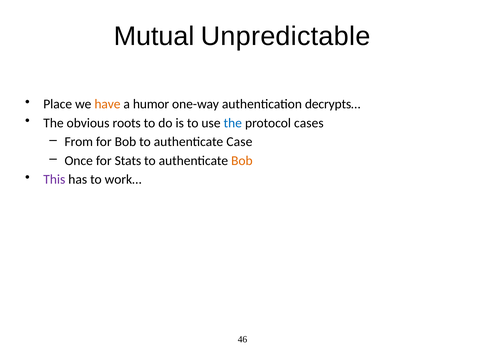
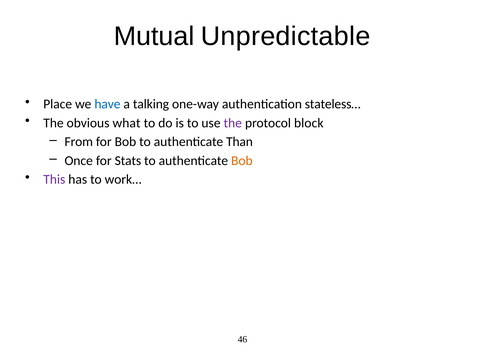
have colour: orange -> blue (107, 104)
humor: humor -> talking (151, 104)
decrypts…: decrypts… -> stateless… (333, 104)
roots: roots -> what (127, 123)
the colour: blue -> purple (233, 123)
cases: cases -> block (309, 123)
Case: Case -> Than (240, 142)
